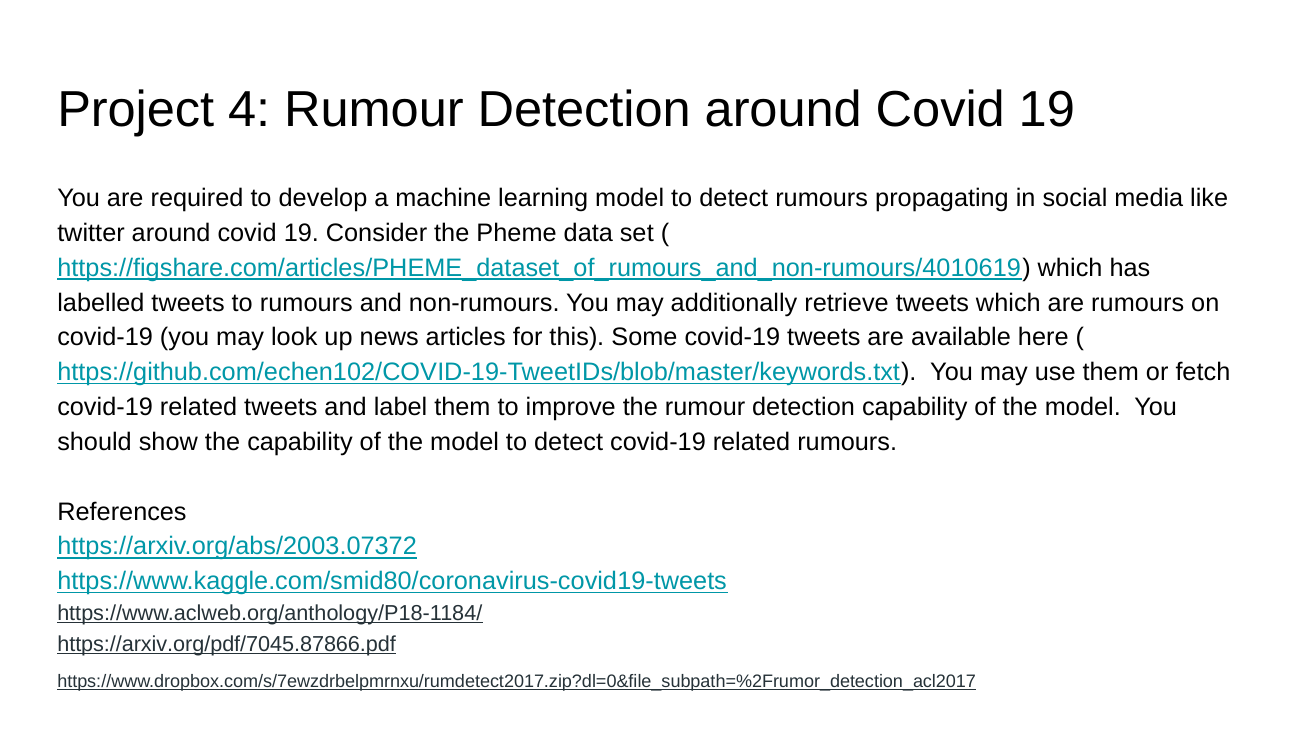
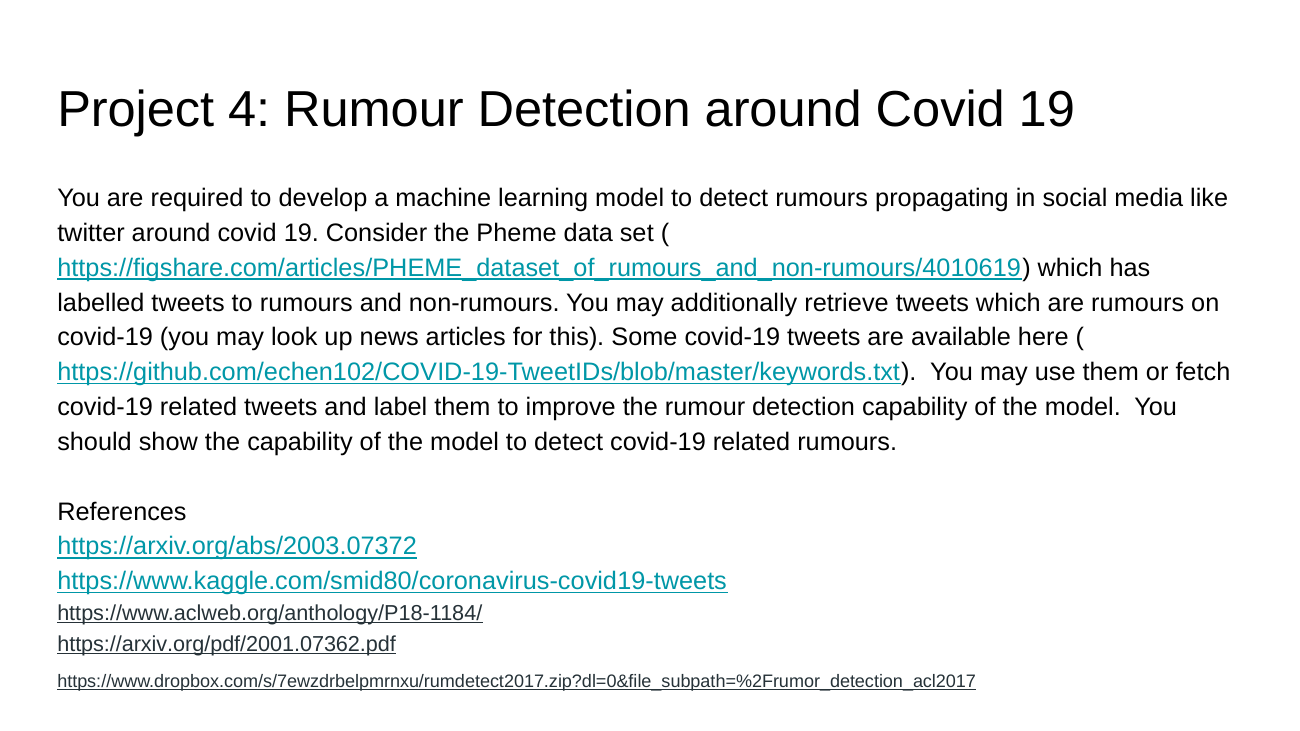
https://arxiv.org/pdf/7045.87866.pdf: https://arxiv.org/pdf/7045.87866.pdf -> https://arxiv.org/pdf/2001.07362.pdf (227, 645)
